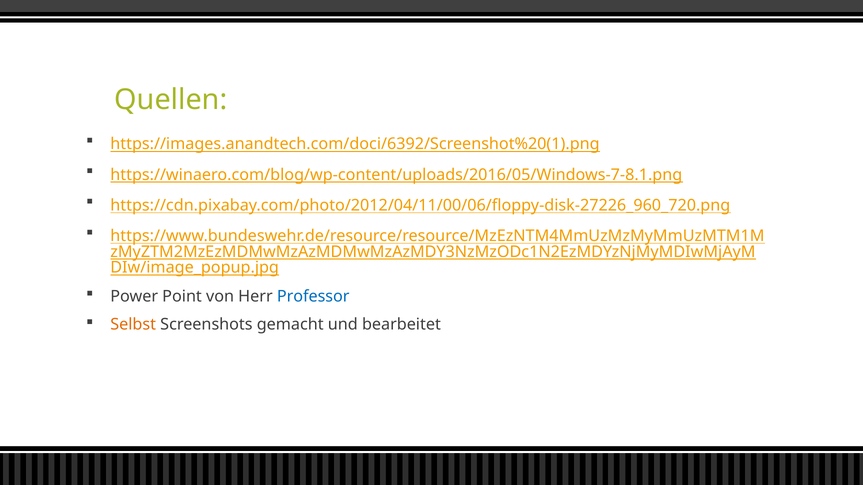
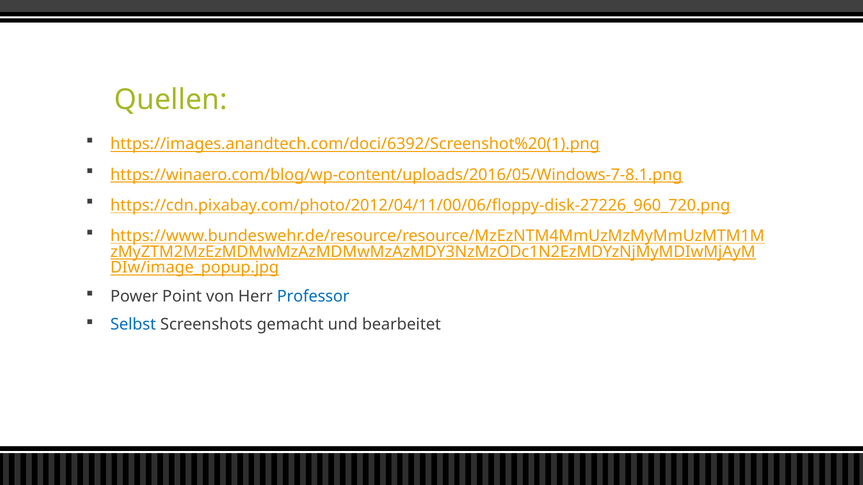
Selbst colour: orange -> blue (133, 325)
